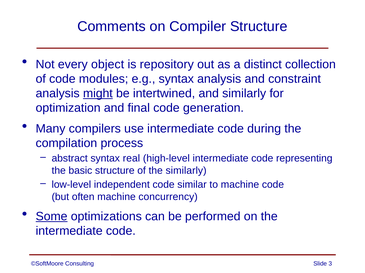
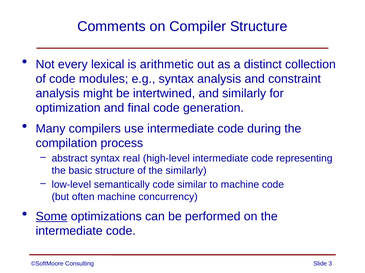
object: object -> lexical (108, 64)
repository: repository -> arithmetic (167, 64)
might underline: present -> none (98, 94)
independent: independent -> semantically (122, 185)
